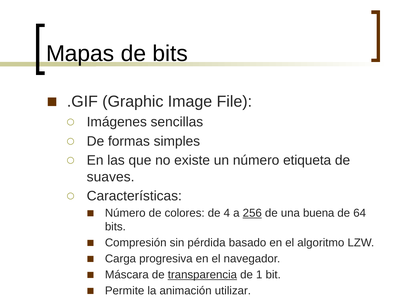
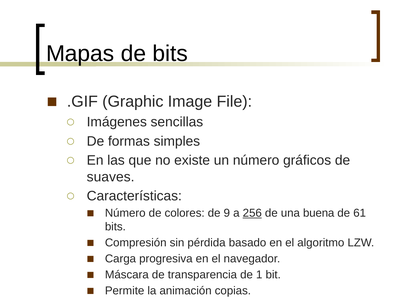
etiqueta: etiqueta -> gráficos (307, 161)
4: 4 -> 9 (227, 213)
64: 64 -> 61 (360, 213)
transparencia underline: present -> none (202, 275)
utilizar: utilizar -> copias (233, 291)
